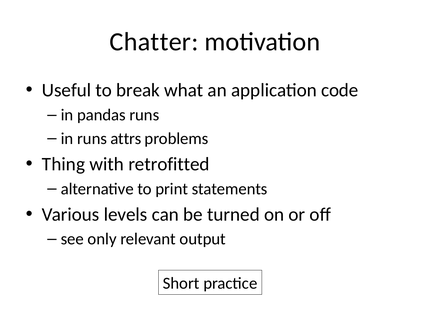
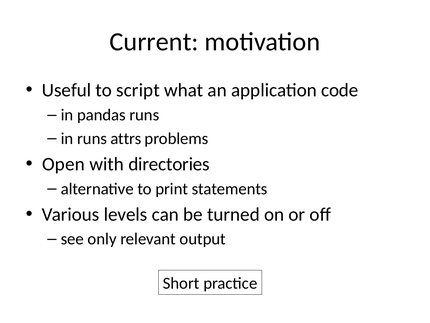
Chatter: Chatter -> Current (154, 42)
break: break -> script (138, 90)
Thing: Thing -> Open (63, 164)
retrofitted: retrofitted -> directories (169, 164)
